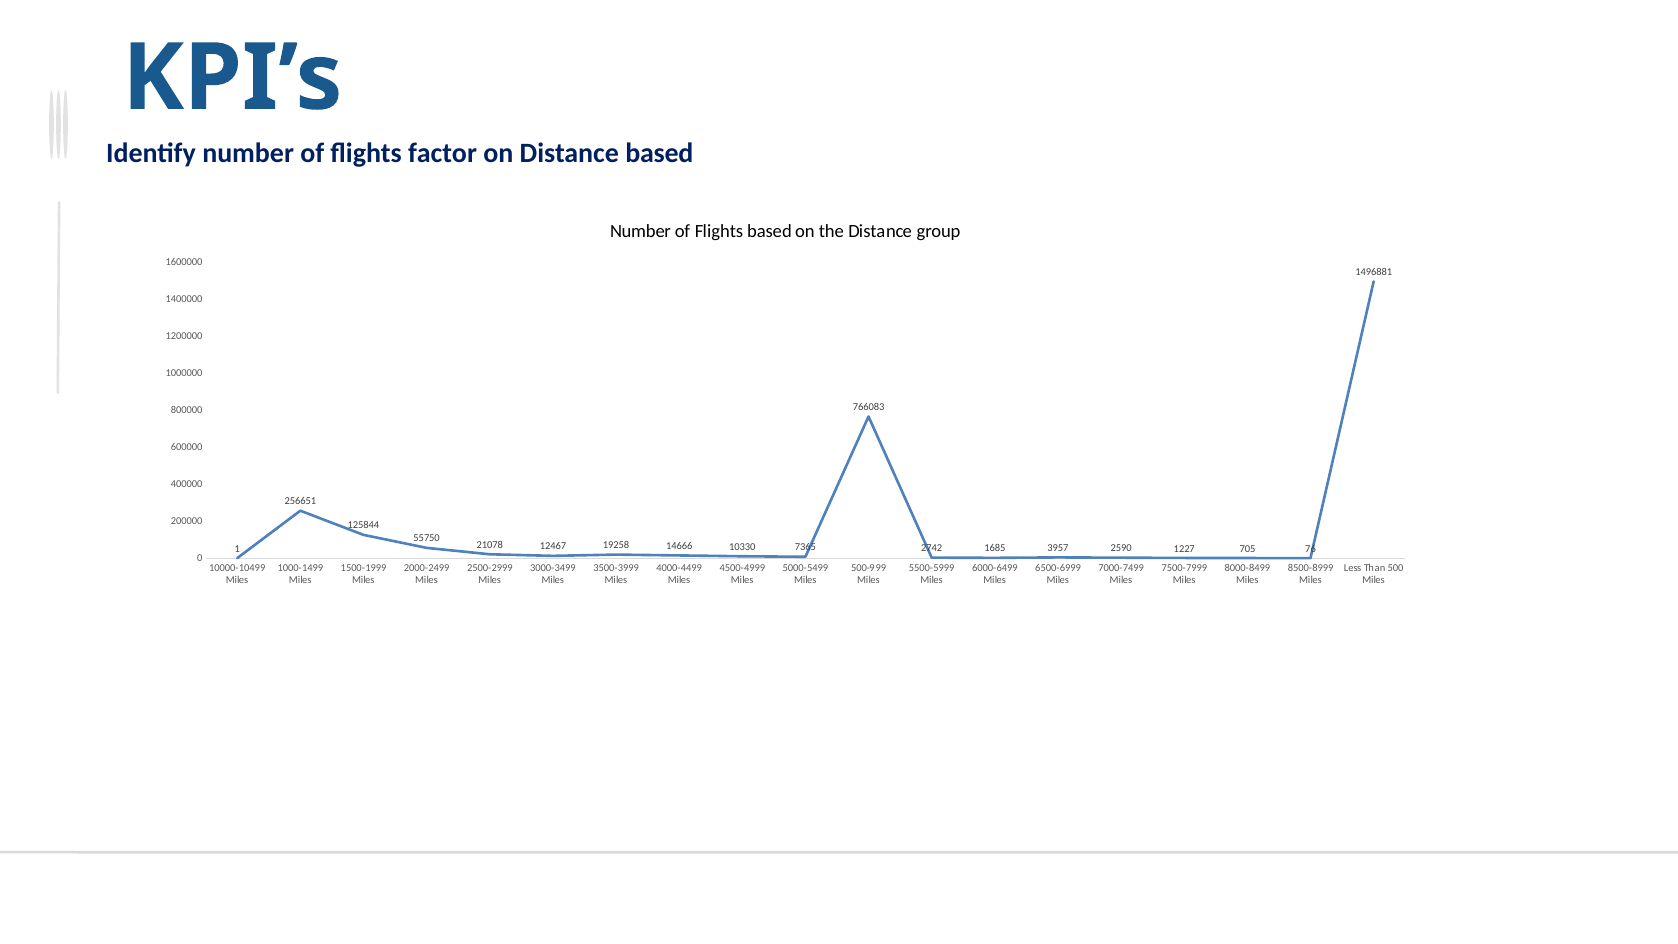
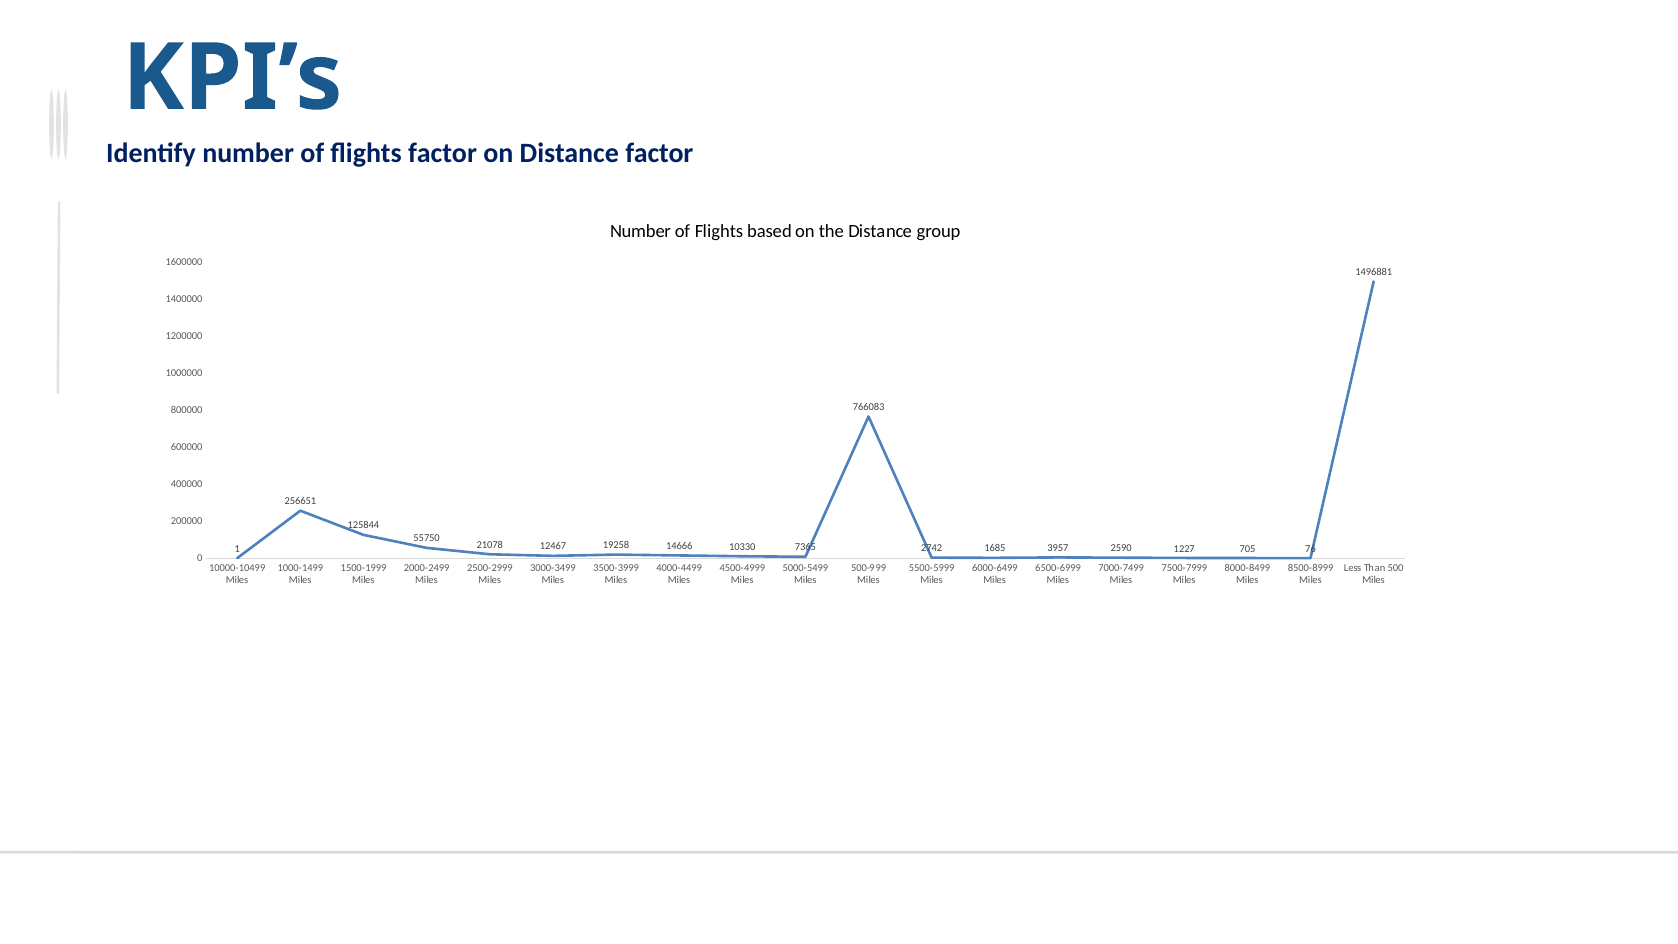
Distance based: based -> factor (659, 153)
